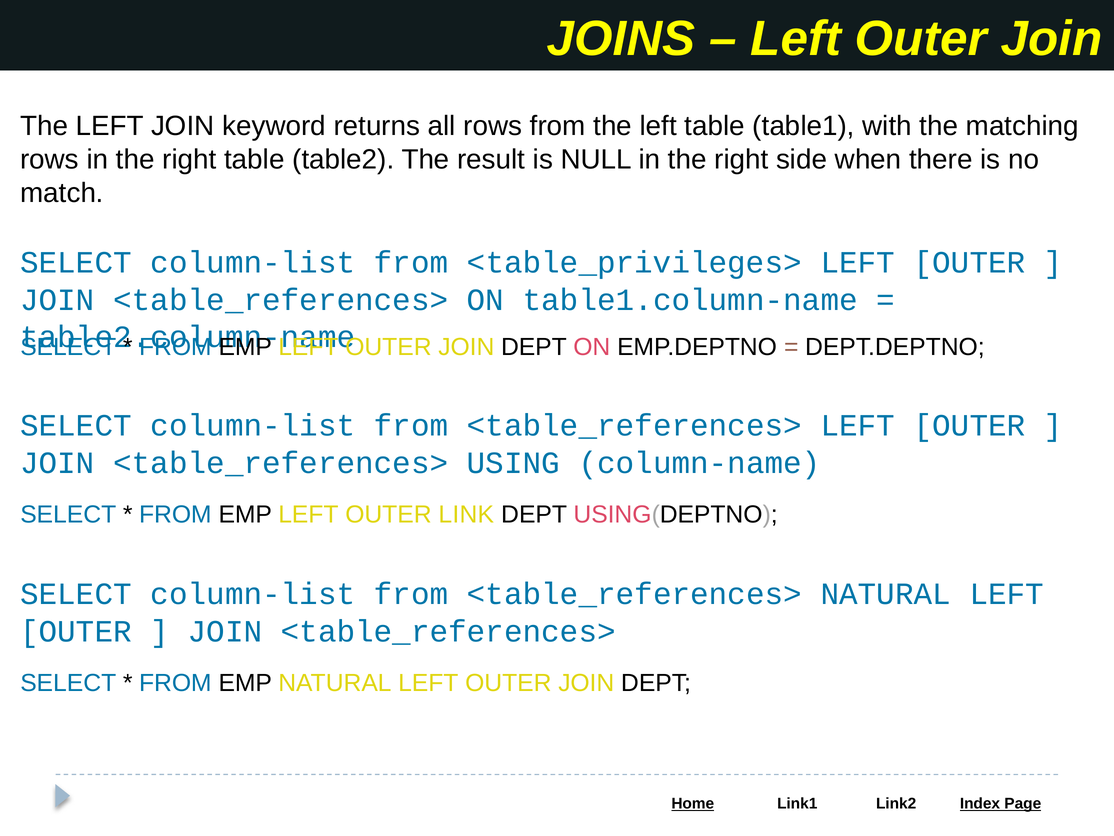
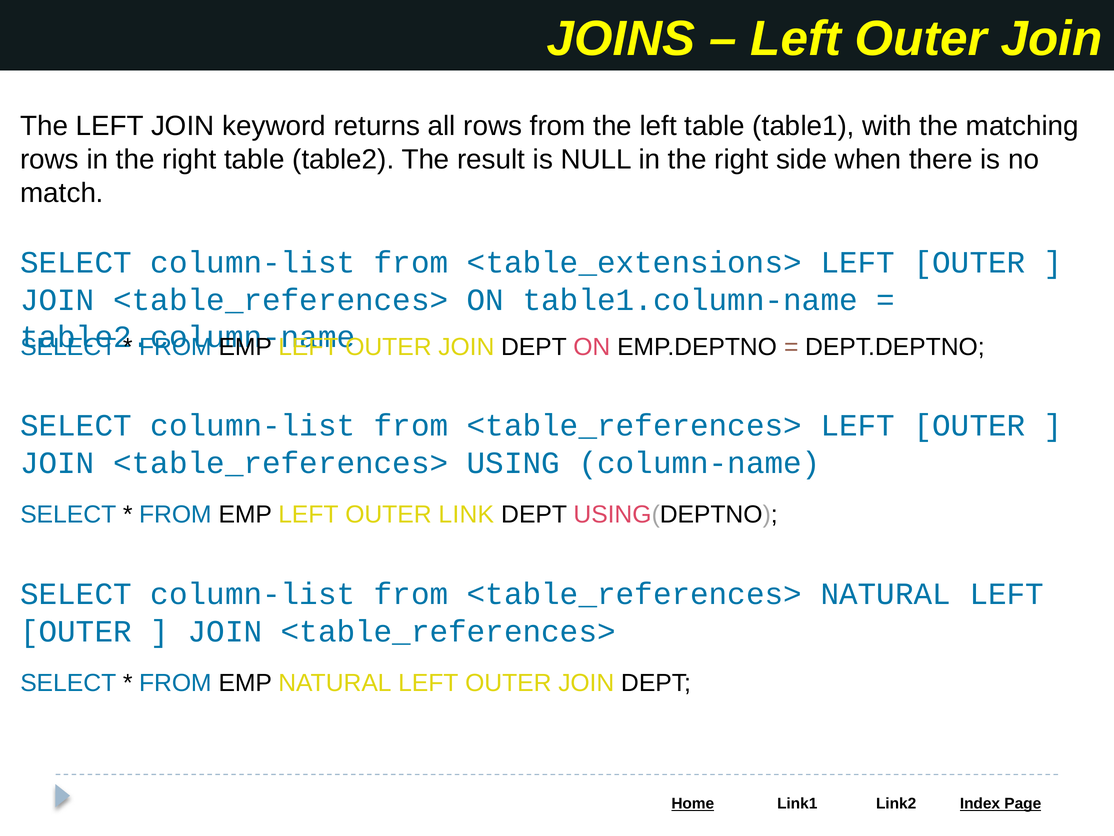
<table_privileges>: <table_privileges> -> <table_extensions> (634, 262)
